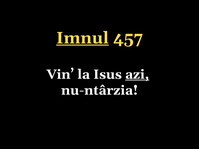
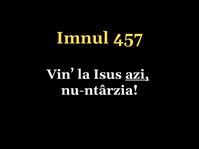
Imnul underline: present -> none (82, 38)
